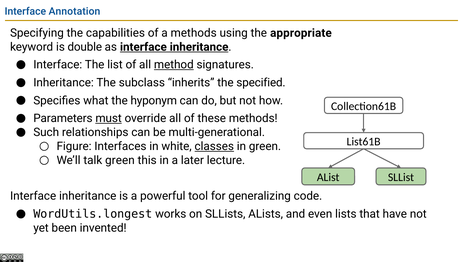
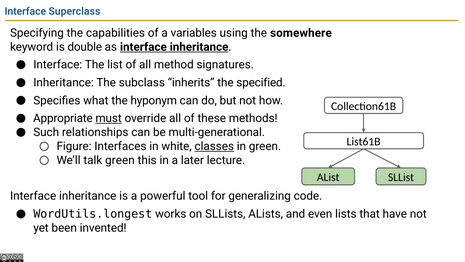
Annotation: Annotation -> Superclass (74, 12)
a methods: methods -> variables (194, 33)
appropriate: appropriate -> somewhere (301, 33)
method underline: present -> none (174, 65)
Parameters: Parameters -> Appropriate (63, 118)
